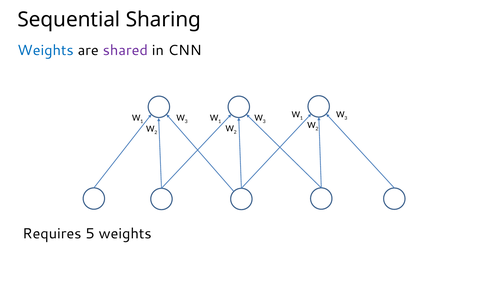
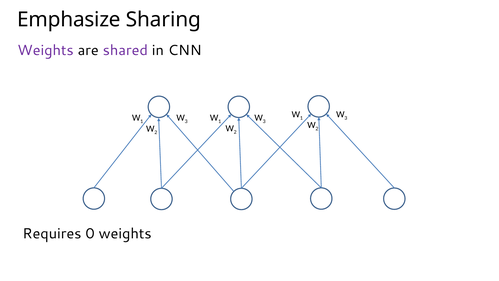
Sequential: Sequential -> Emphasize (69, 20)
Weights colour: blue -> purple (46, 50)
5: 5 -> 0 (90, 233)
